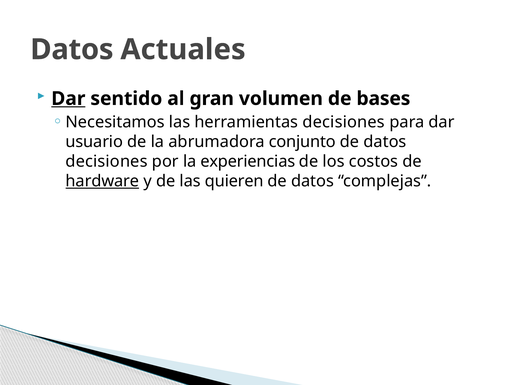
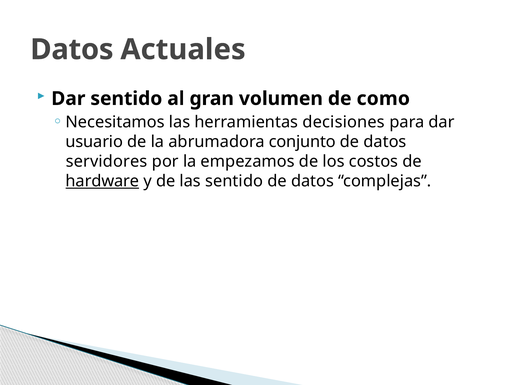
Dar underline: present -> none (68, 99)
bases: bases -> como (383, 99)
decisiones: decisiones -> servidores (107, 161)
experiencias: experiencias -> empezamos (248, 161)
las quieren: quieren -> sentido (234, 181)
